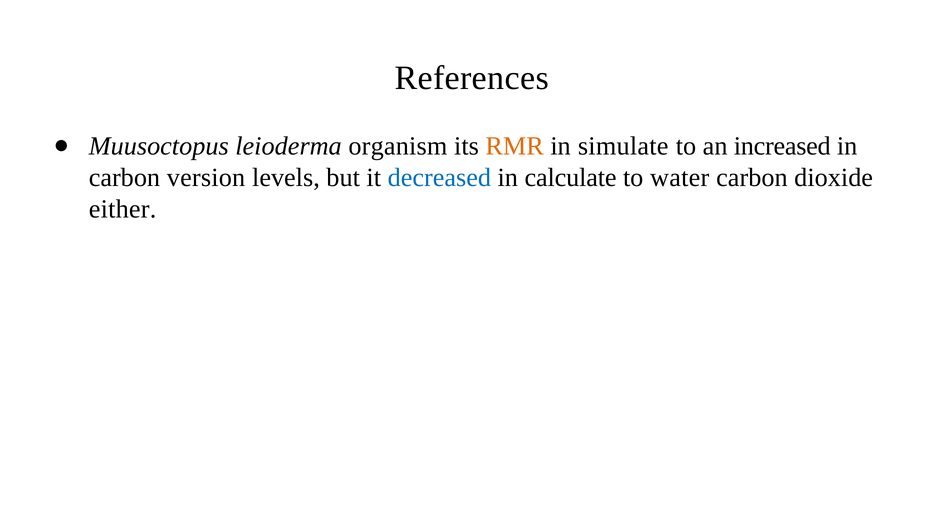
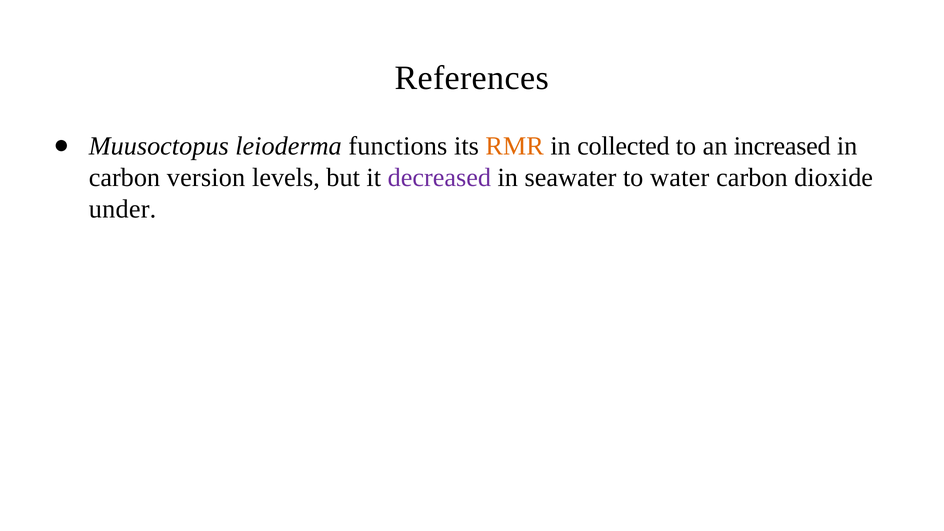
organism: organism -> functions (398, 146)
simulate: simulate -> collected (623, 146)
decreased colour: blue -> purple (439, 178)
calculate: calculate -> seawater (571, 178)
either: either -> under (123, 209)
